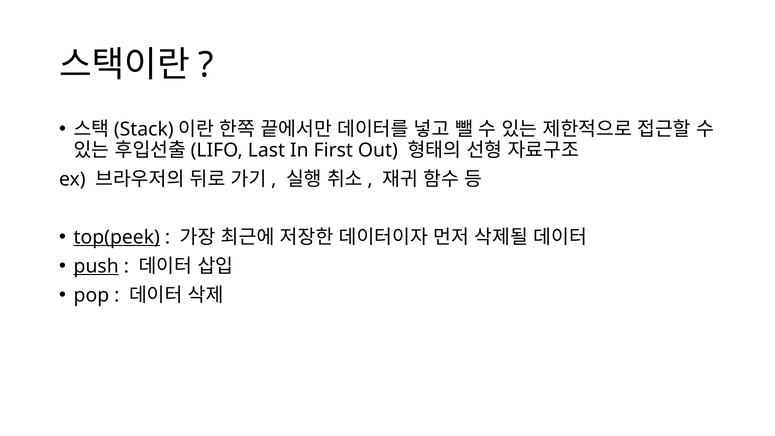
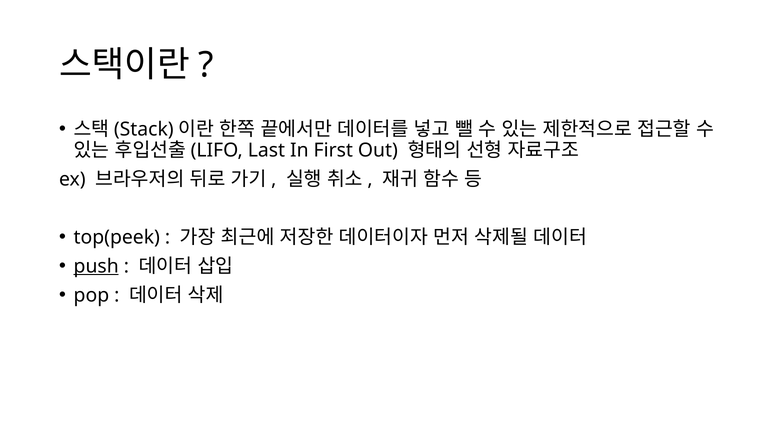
top(peek underline: present -> none (117, 237)
